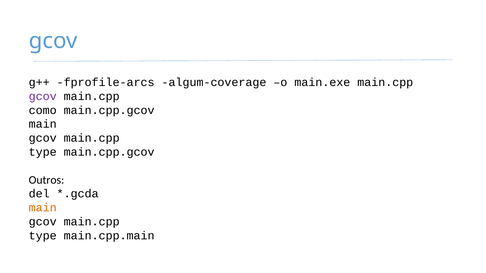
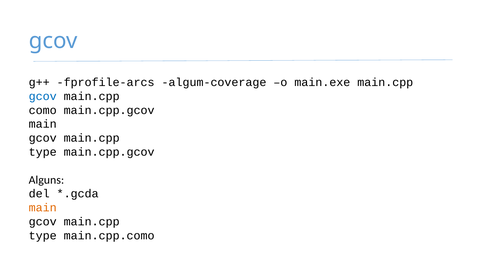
gcov colour: purple -> blue (43, 96)
Outros: Outros -> Alguns (46, 180)
main.cpp.main: main.cpp.main -> main.cpp.como (109, 236)
